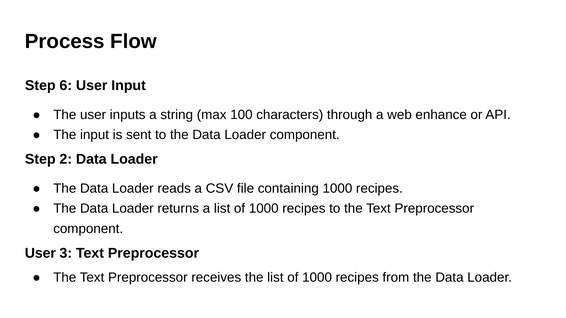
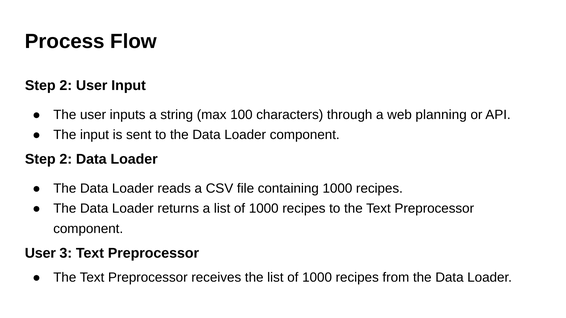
6: 6 -> 2 (66, 86)
enhance: enhance -> planning (441, 115)
